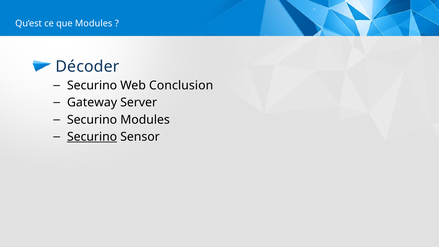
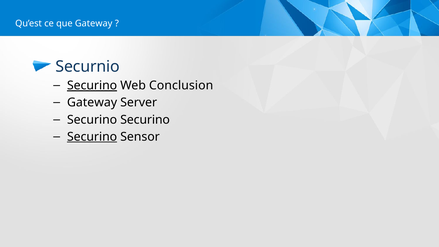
que Modules: Modules -> Gateway (94, 23)
Décoder: Décoder -> Securnio (88, 67)
Securino underline: none -> present (92, 86)
Securino Modules: Modules -> Securino (145, 120)
